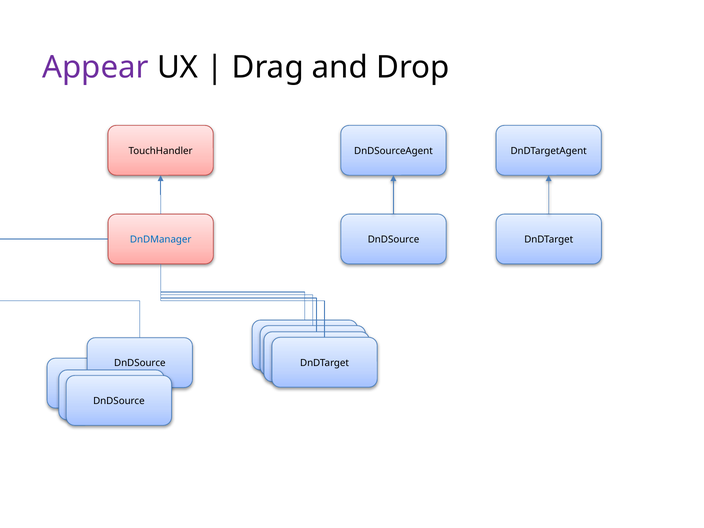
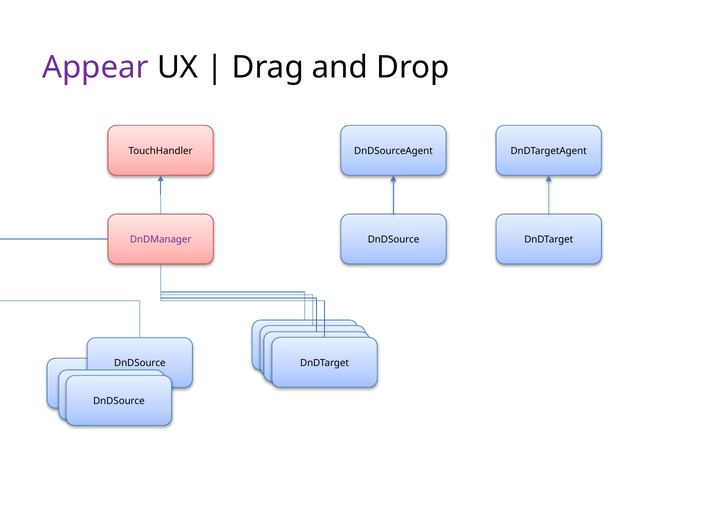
DnDManager colour: blue -> purple (161, 240)
